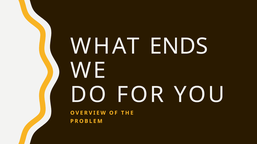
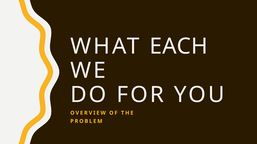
ENDS: ENDS -> EACH (179, 47)
